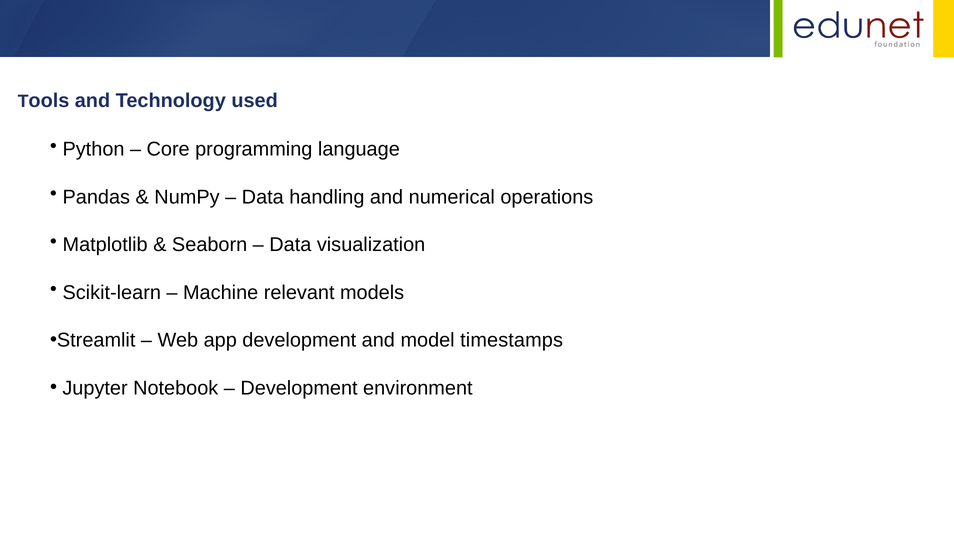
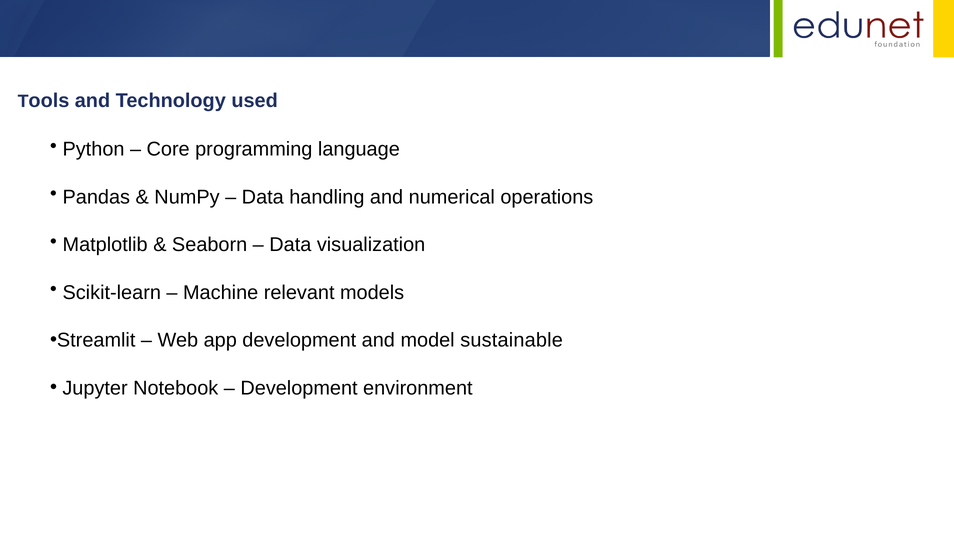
timestamps: timestamps -> sustainable (512, 340)
